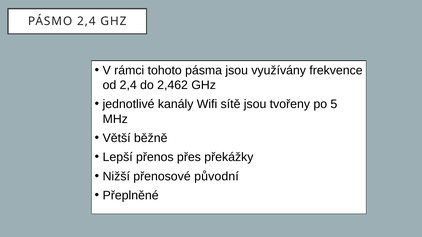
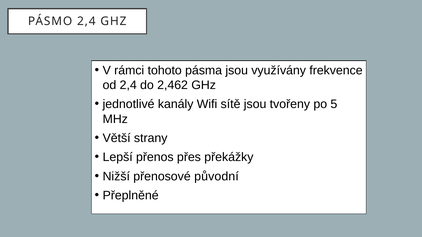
běžně: běžně -> strany (151, 138)
